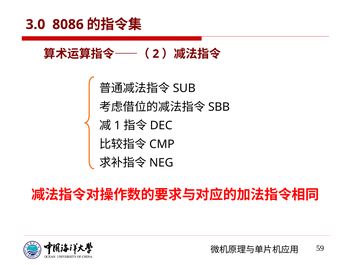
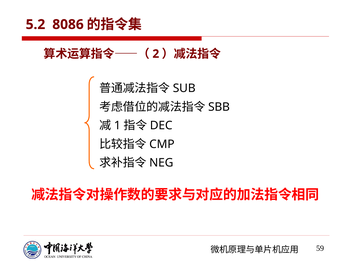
3.0: 3.0 -> 5.2 (35, 24)
